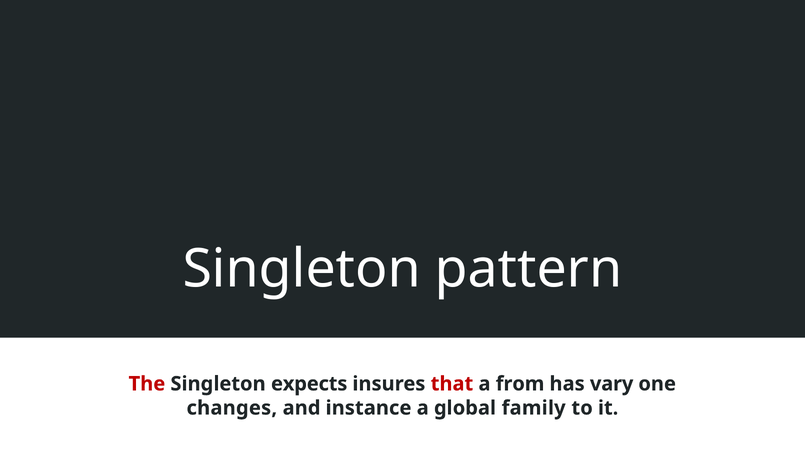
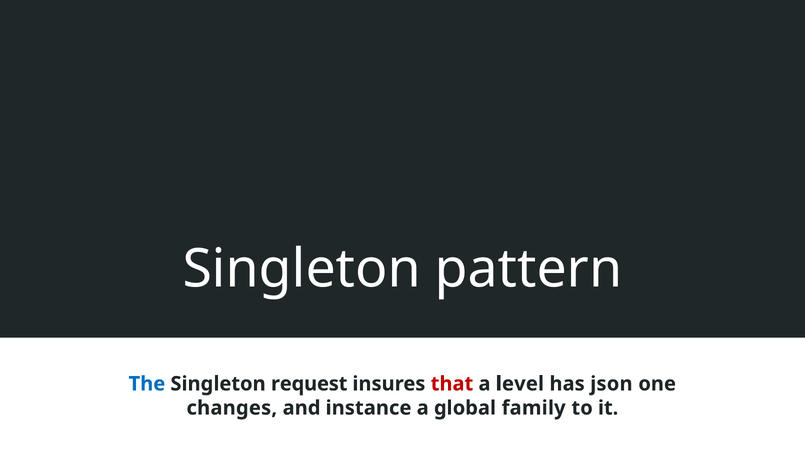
The colour: red -> blue (147, 384)
expects: expects -> request (309, 384)
from: from -> level (520, 384)
vary: vary -> json (611, 384)
